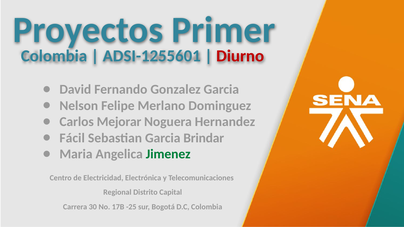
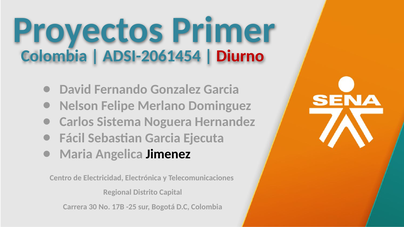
ADSI-1255601: ADSI-1255601 -> ADSI-2061454 (152, 56)
Mejorar: Mejorar -> Sistema (119, 122)
Brindar: Brindar -> Ejecuta (204, 138)
Jimenez colour: green -> black (168, 154)
